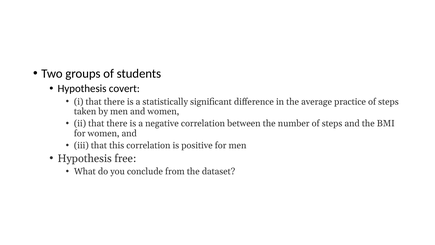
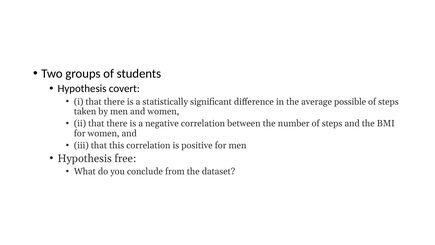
practice: practice -> possible (350, 102)
